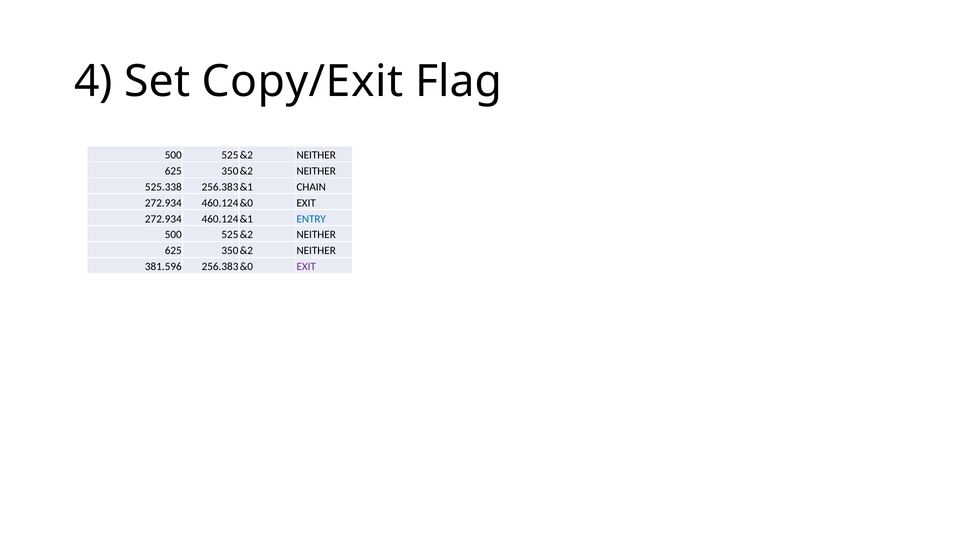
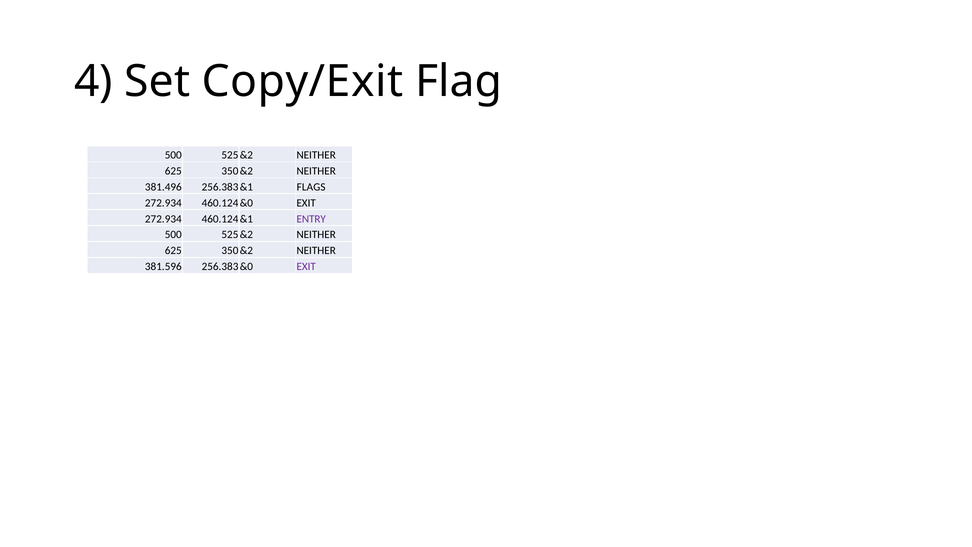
525.338: 525.338 -> 381.496 (163, 187)
CHAIN: CHAIN -> FLAGS (311, 187)
ENTRY colour: blue -> purple (311, 219)
